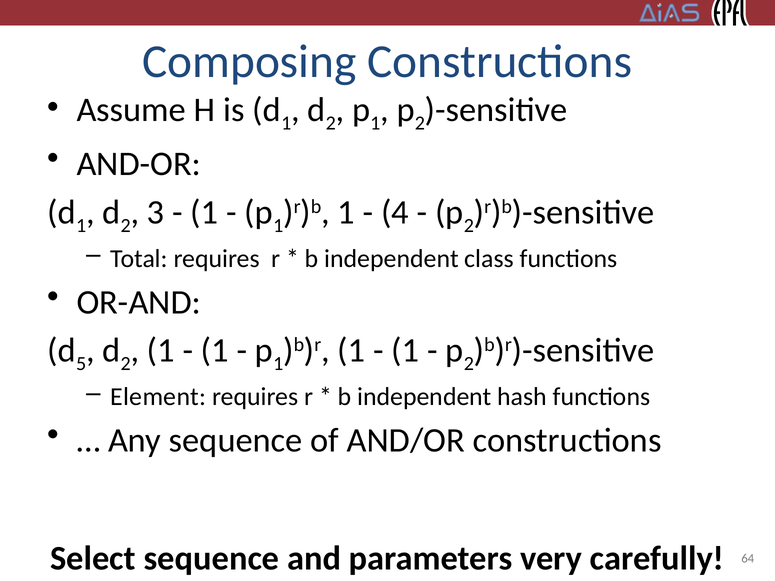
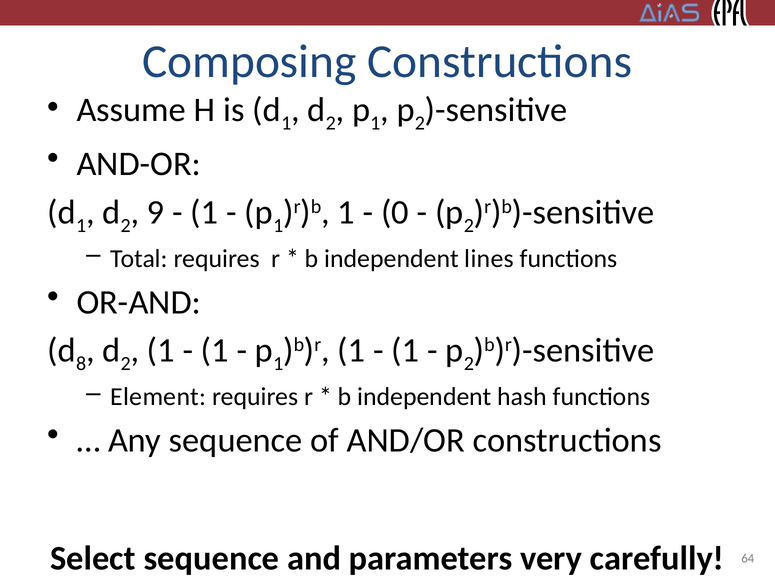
3: 3 -> 9 (156, 212)
4: 4 -> 0 (395, 212)
class: class -> lines (489, 259)
5: 5 -> 8 (81, 364)
